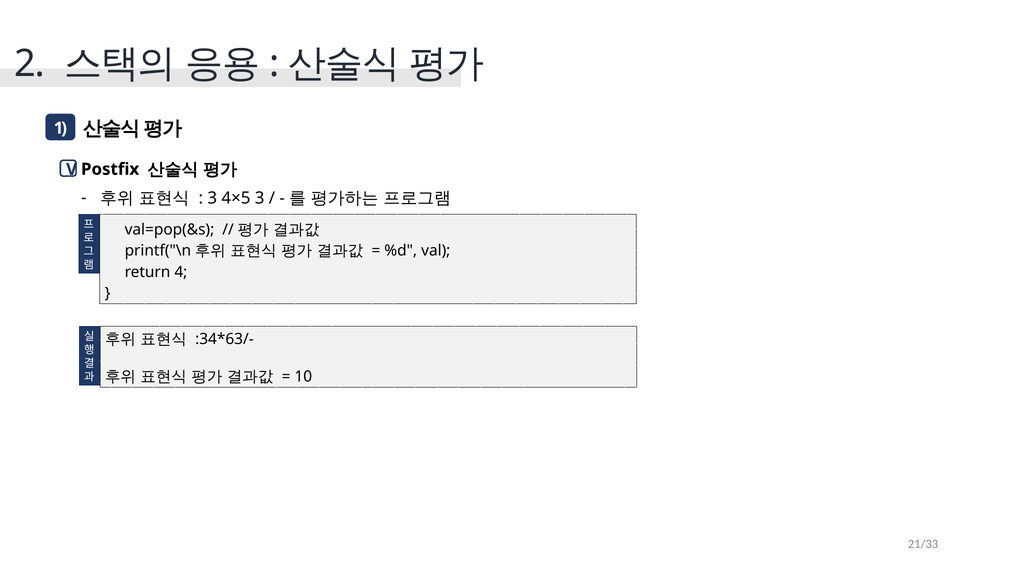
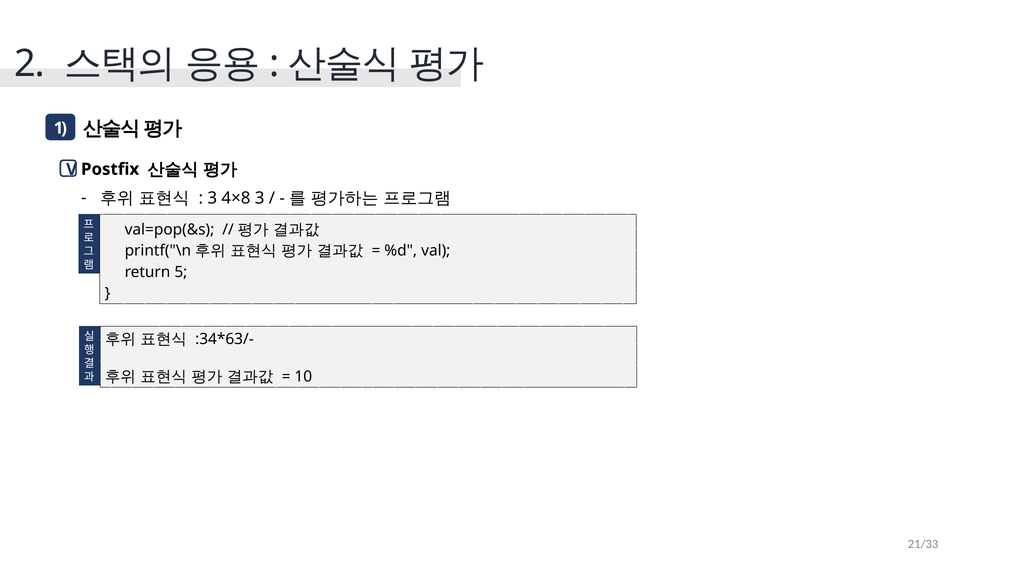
4×5: 4×5 -> 4×8 (236, 198)
4: 4 -> 5 (181, 272)
